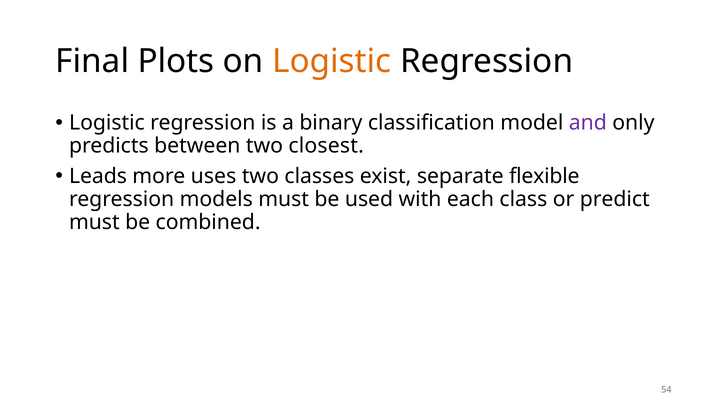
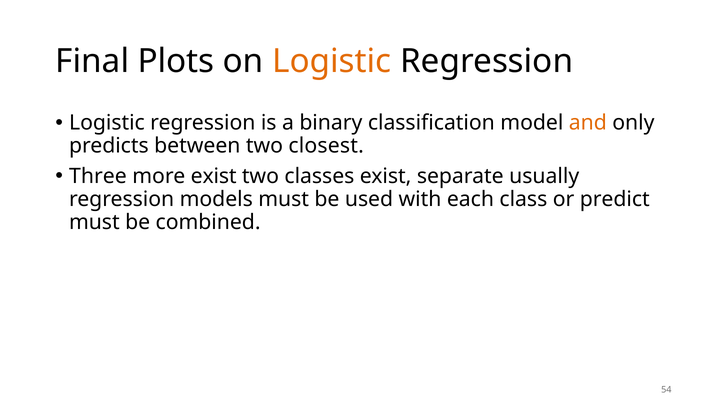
and colour: purple -> orange (588, 123)
Leads: Leads -> Three (98, 176)
more uses: uses -> exist (214, 176)
flexible: flexible -> usually (544, 176)
